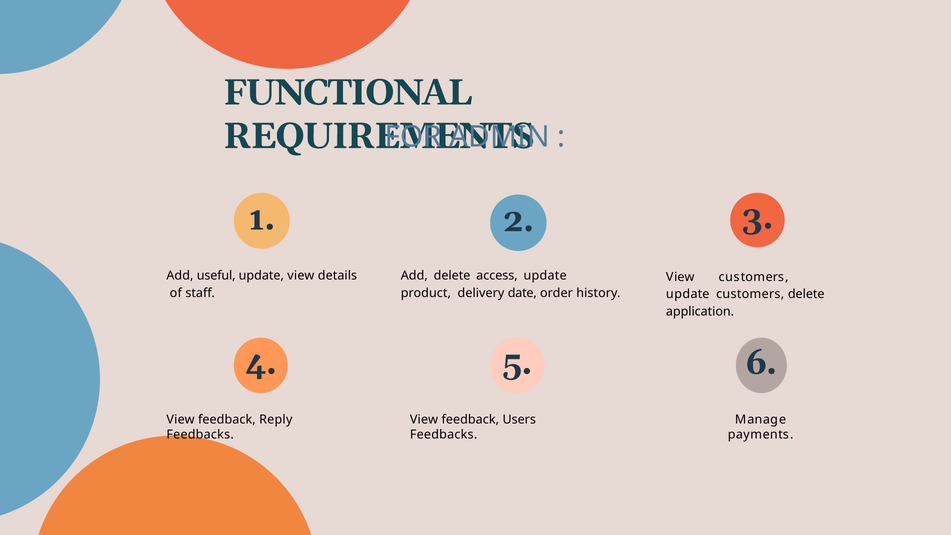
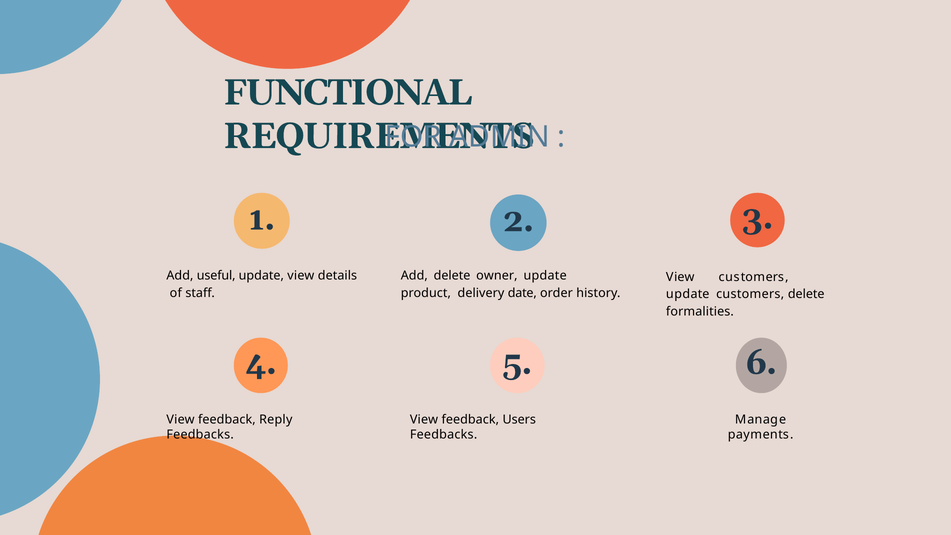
access: access -> owner (497, 276)
application: application -> formalities (700, 312)
